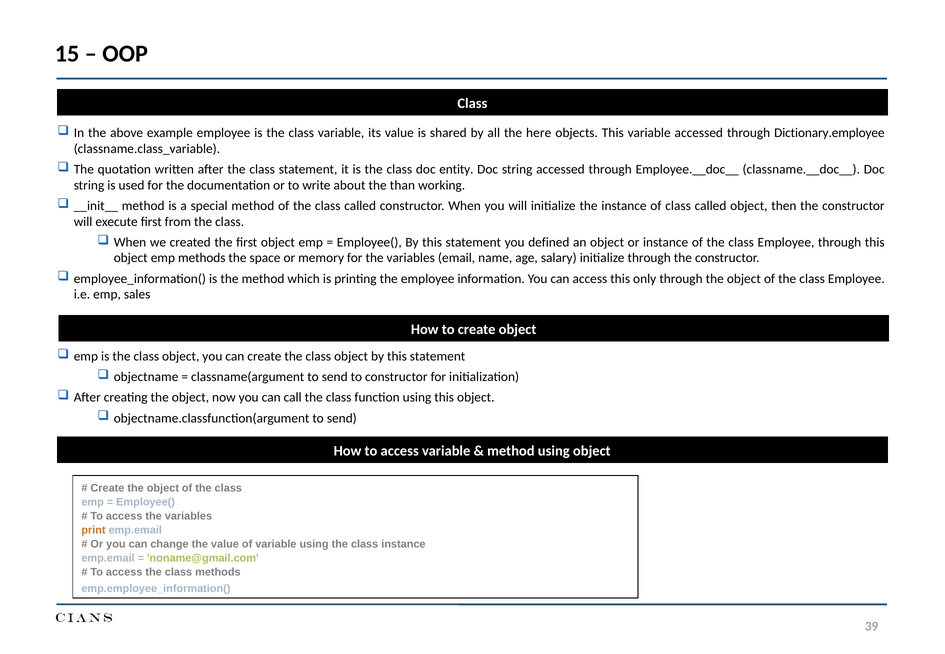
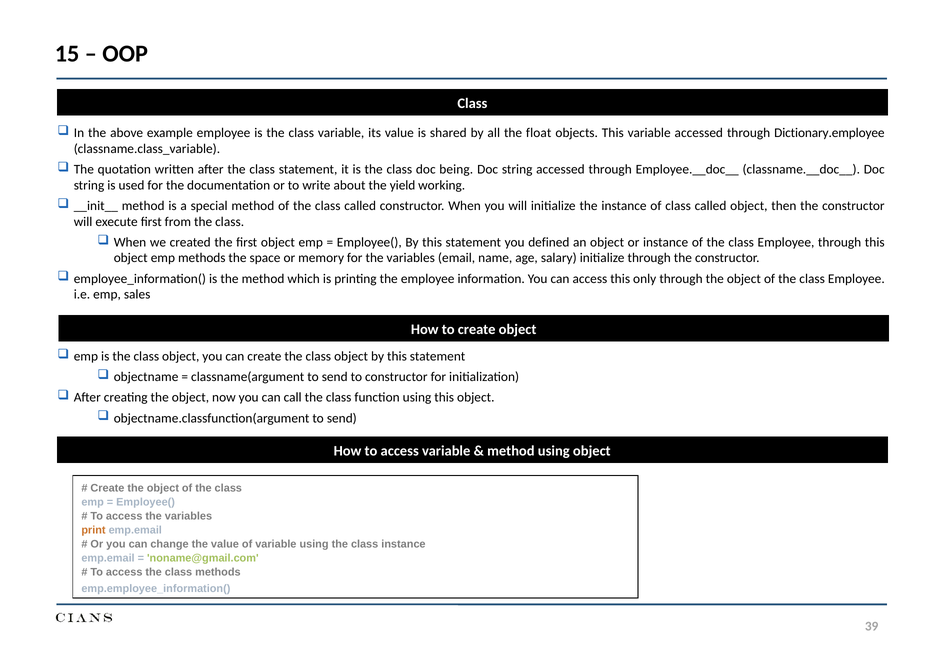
here: here -> float (539, 133)
entity: entity -> being (456, 170)
than: than -> yield (403, 185)
